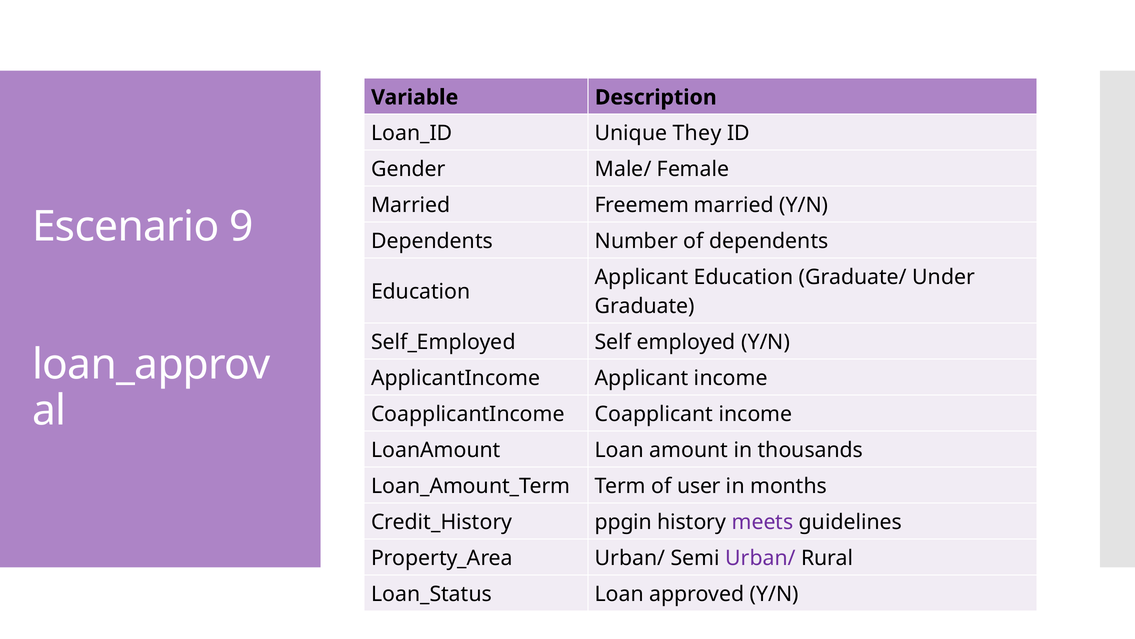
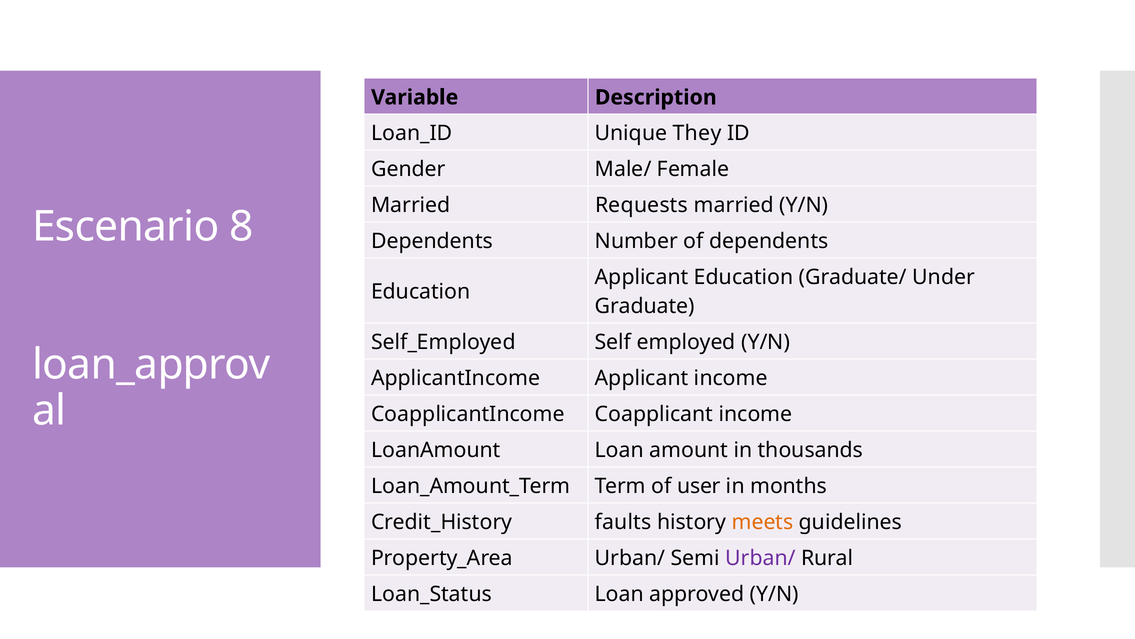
Freemem: Freemem -> Requests (642, 205)
9: 9 -> 8 (241, 227)
ppgin: ppgin -> faults (623, 522)
meets colour: purple -> orange (762, 522)
